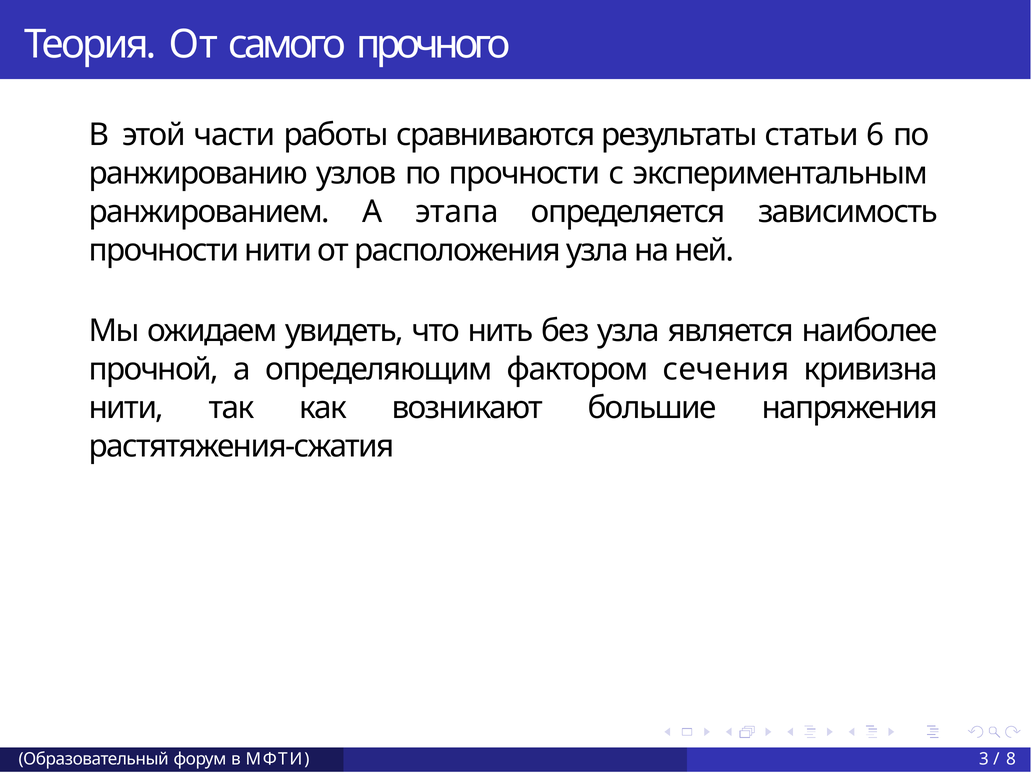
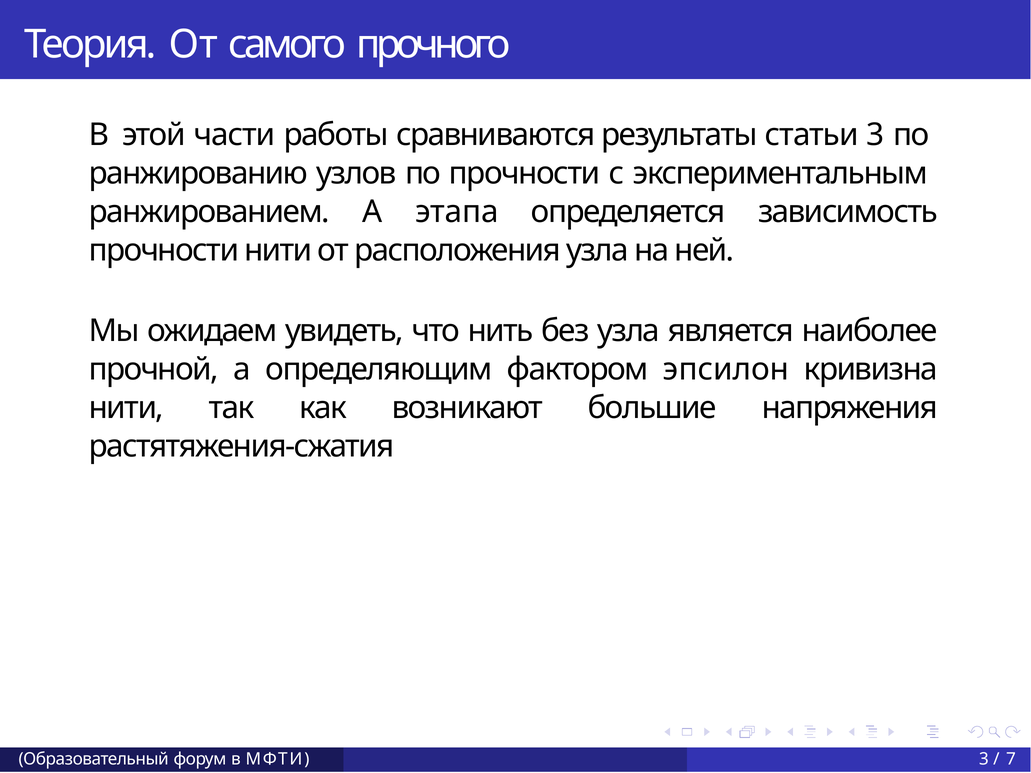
статьи 6: 6 -> 3 (875, 135)
сечения: сечения -> эпсилон (726, 369)
8: 8 -> 7 (1011, 759)
